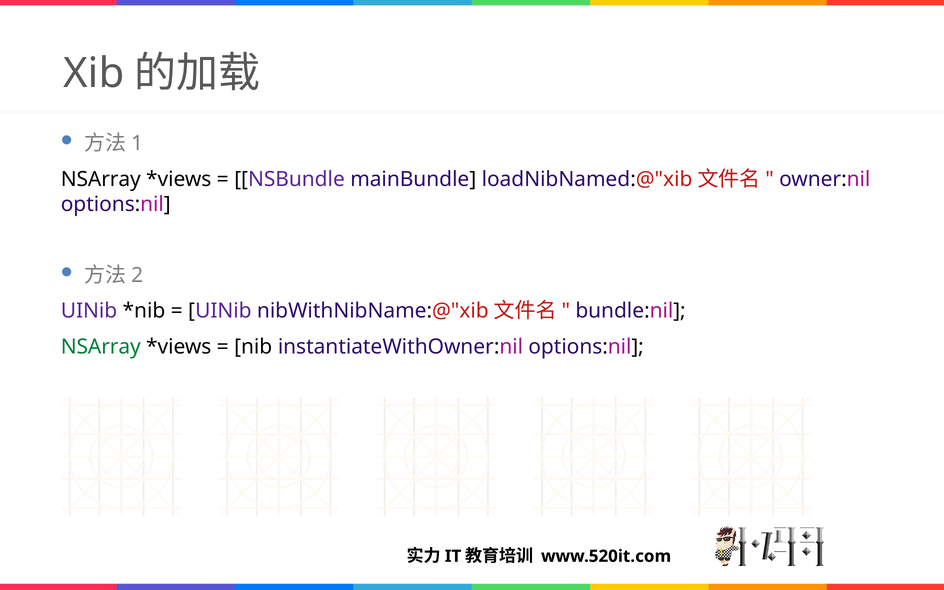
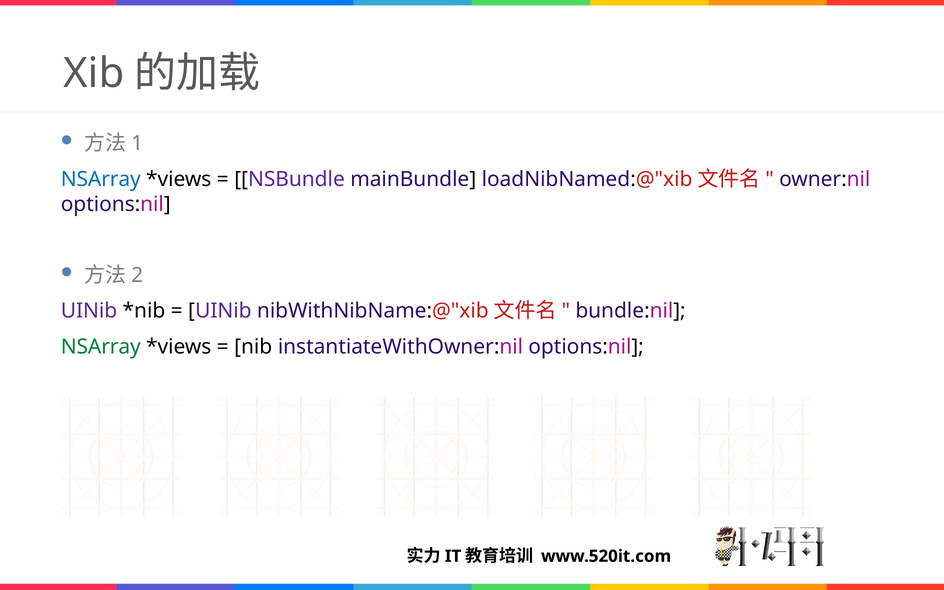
NSArray colour: black -> blue (101, 179)
